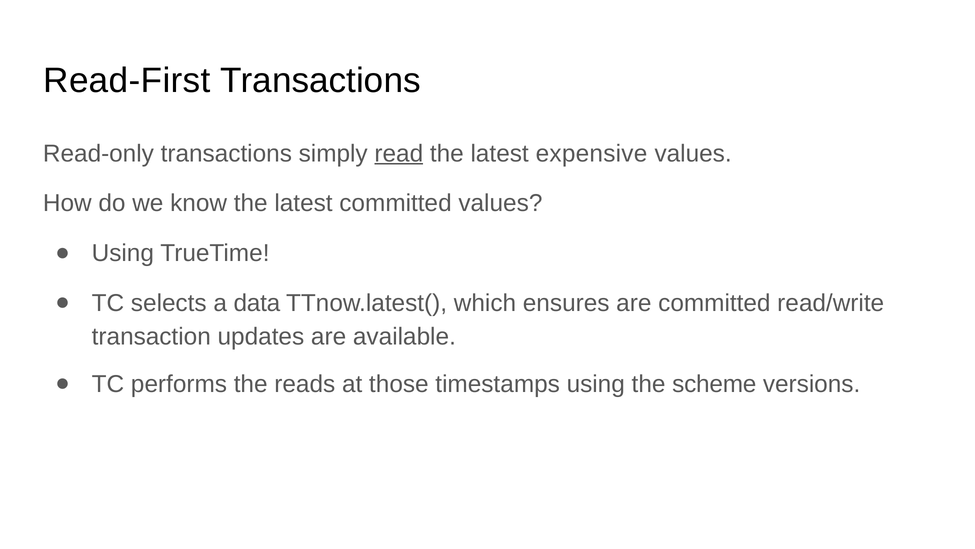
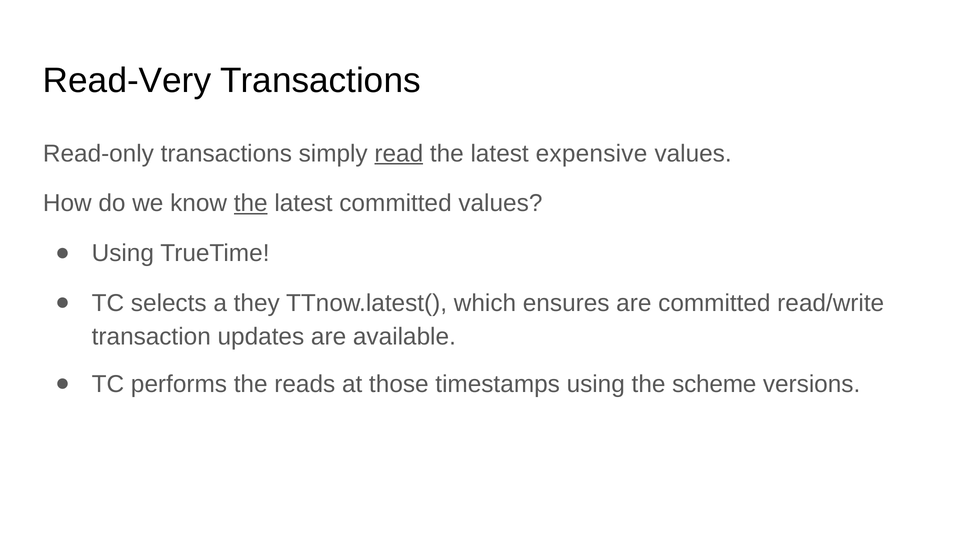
Read-First: Read-First -> Read-Very (127, 81)
the underline: none -> present (251, 203)
data: data -> they (257, 303)
